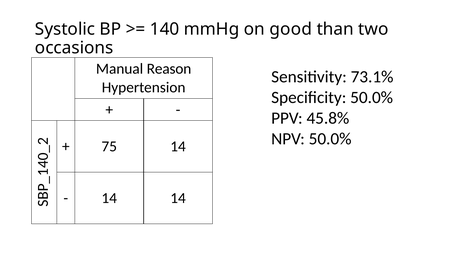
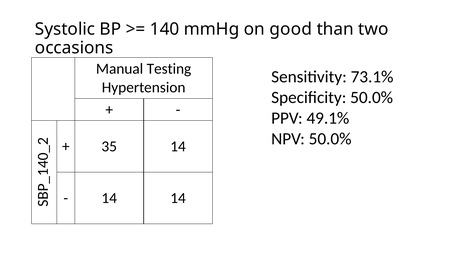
Reason: Reason -> Testing (169, 69)
45.8%: 45.8% -> 49.1% (328, 118)
75: 75 -> 35 (109, 147)
